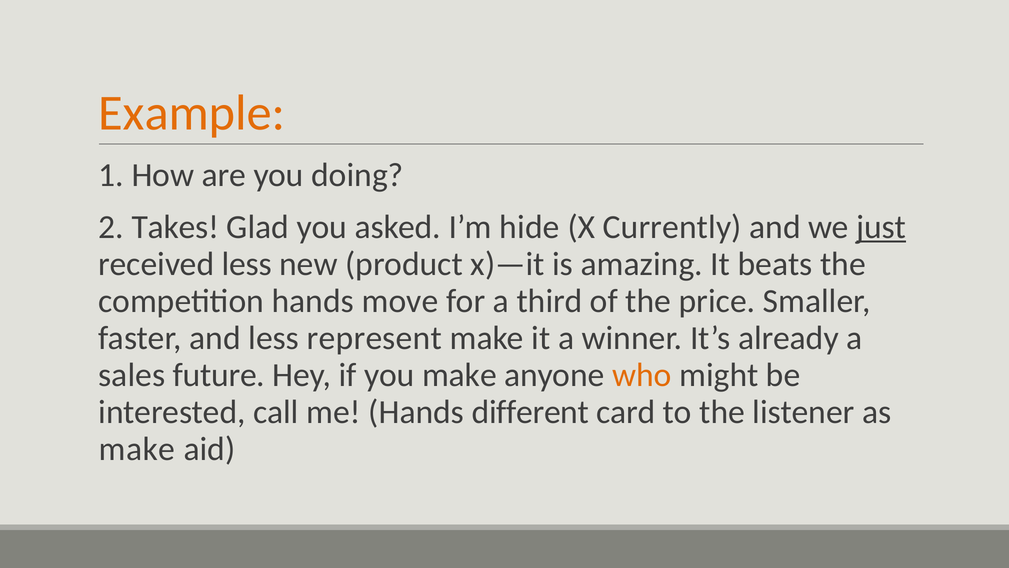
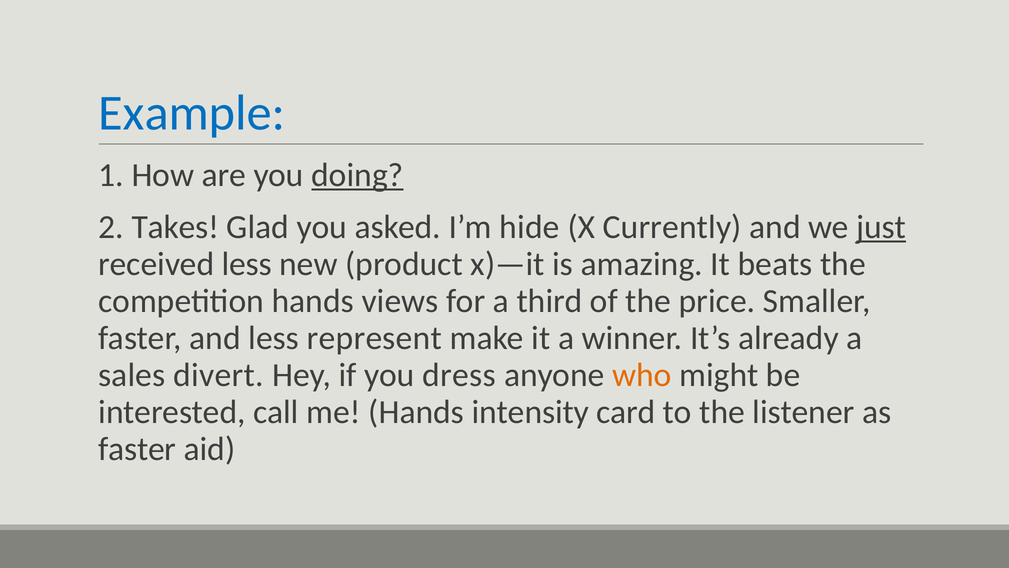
Example colour: orange -> blue (192, 113)
doing underline: none -> present (357, 175)
move: move -> views (400, 301)
future: future -> divert (219, 375)
you make: make -> dress (459, 375)
different: different -> intensity (530, 412)
make: make -> faster (137, 449)
